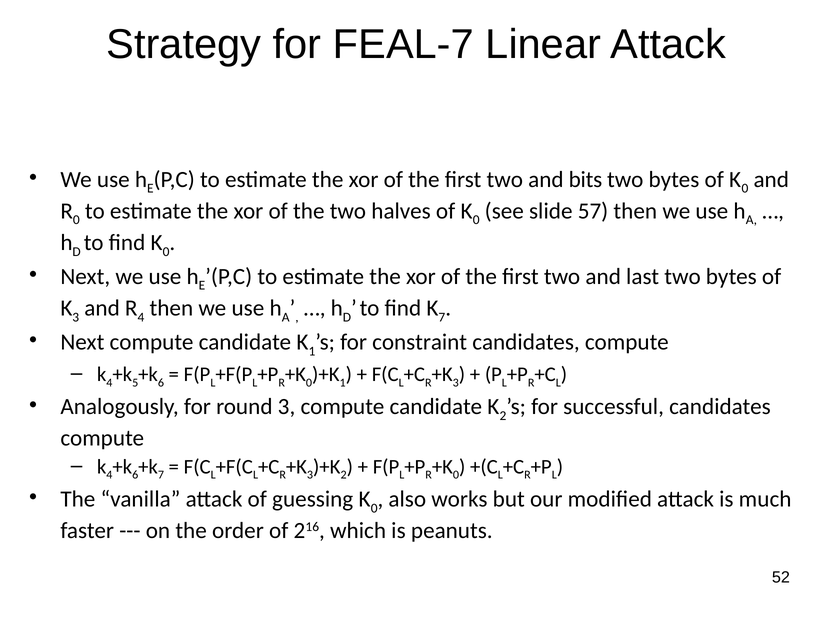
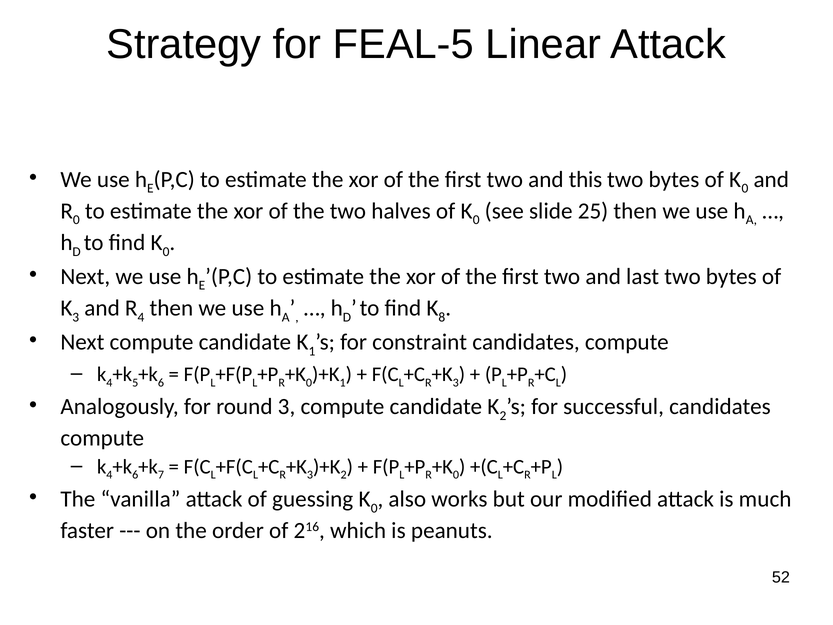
FEAL-7: FEAL-7 -> FEAL-5 (403, 45)
bits: bits -> this (585, 179)
57: 57 -> 25 (593, 211)
7: 7 -> 8 (442, 317)
